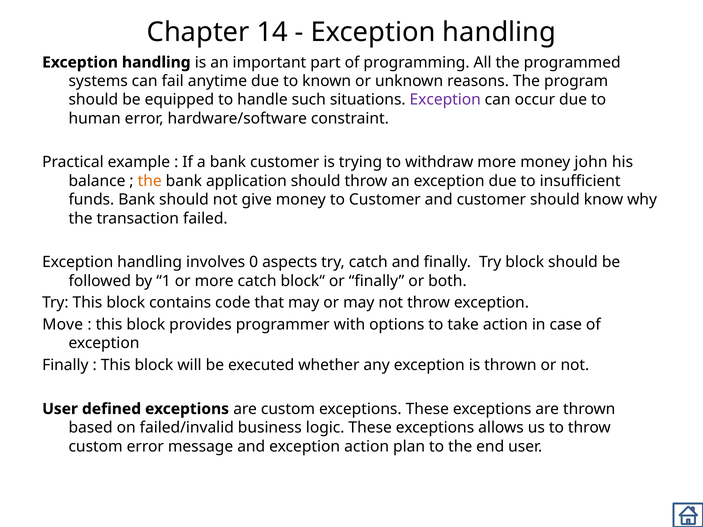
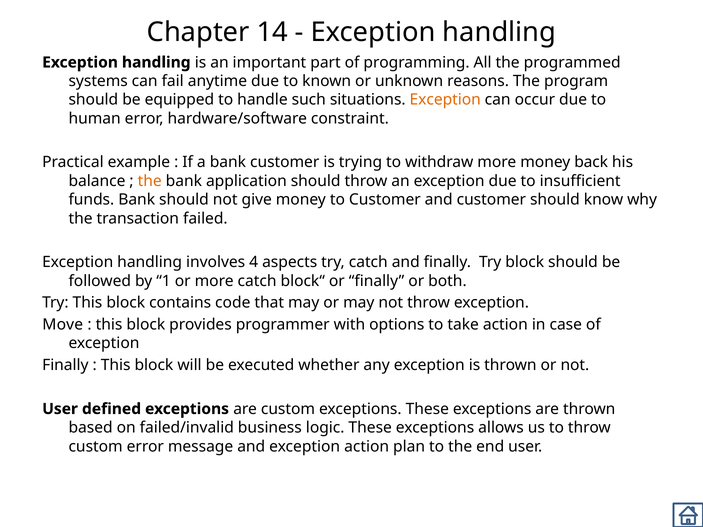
Exception colour: purple -> orange (445, 100)
john: john -> back (591, 162)
0: 0 -> 4 (254, 262)
